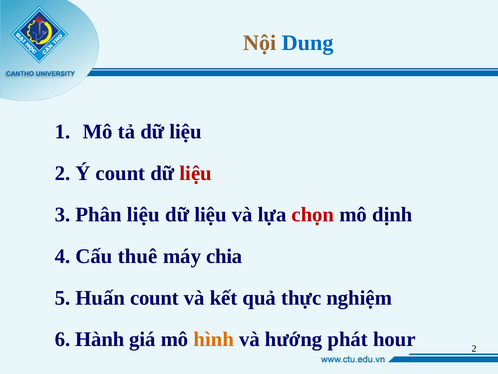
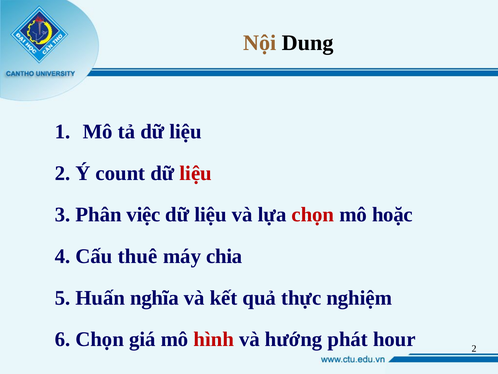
Dung colour: blue -> black (308, 43)
Phân liệu: liệu -> việc (144, 214)
dịnh: dịnh -> hoặc (392, 214)
Huấn count: count -> nghĩa (155, 297)
6 Hành: Hành -> Chọn (100, 339)
hình colour: orange -> red (214, 339)
